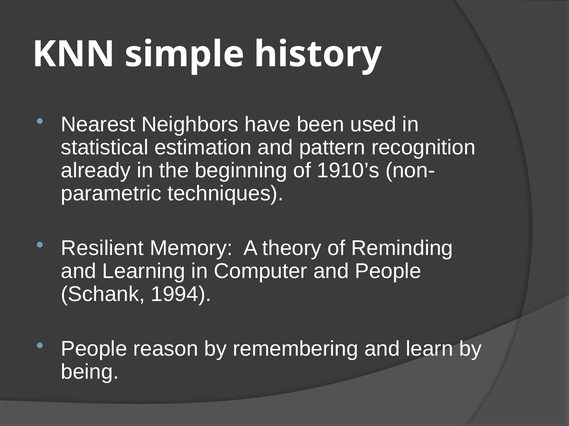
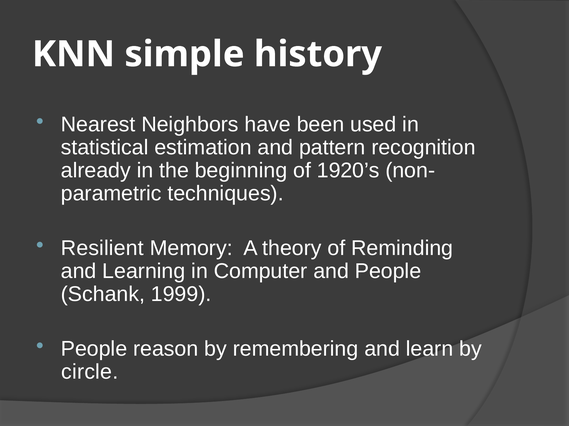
1910’s: 1910’s -> 1920’s (348, 171)
1994: 1994 -> 1999 (181, 295)
being: being -> circle (90, 372)
